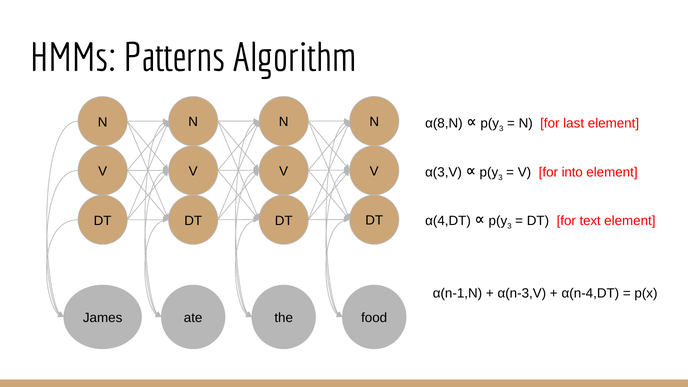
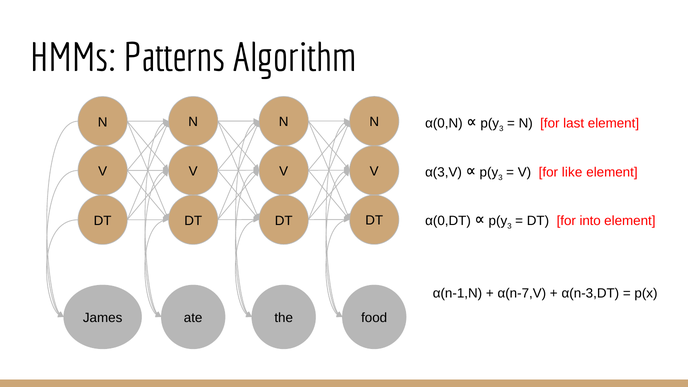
α(8,N: α(8,N -> α(0,N (444, 123)
into: into -> like (572, 172)
α(4,DT: α(4,DT -> α(0,DT (448, 221)
text: text -> into (590, 221)
α(n-3,V: α(n-3,V -> α(n-7,V (522, 293)
α(n-4,DT: α(n-4,DT -> α(n-3,DT (590, 293)
